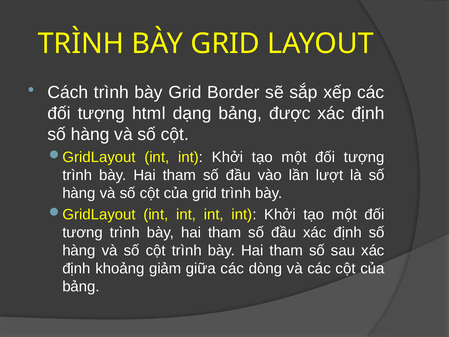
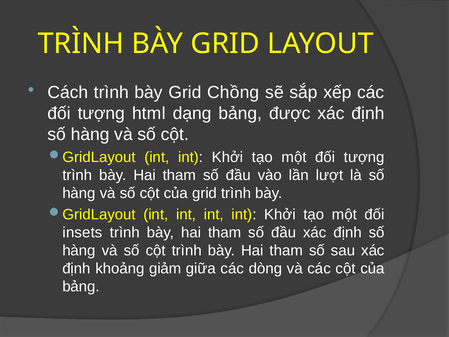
Border: Border -> Chồng (233, 92)
tương: tương -> insets (83, 232)
